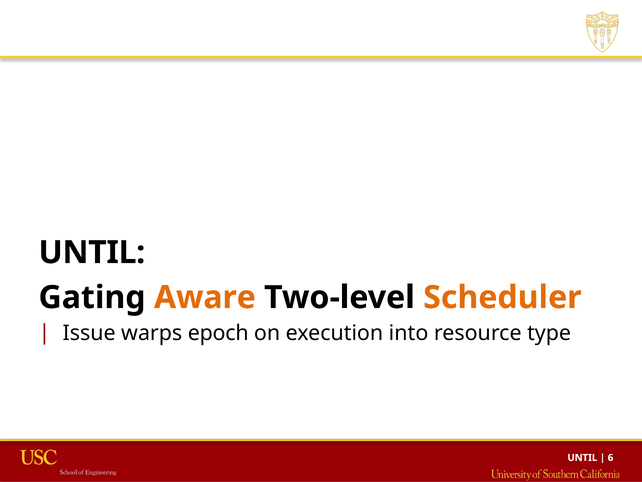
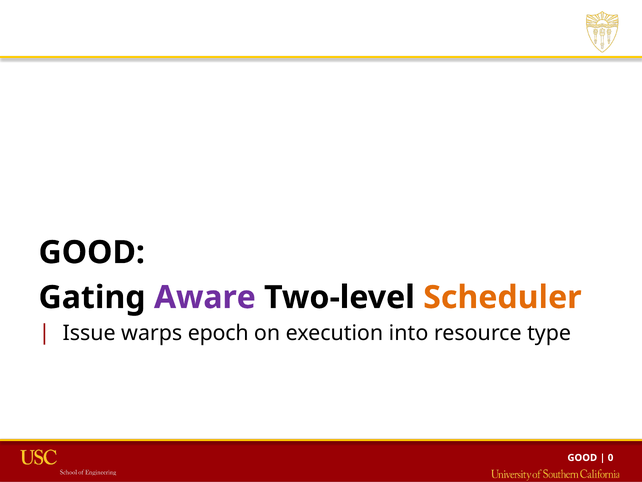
UNTIL: UNTIL -> GOOD (92, 252)
Aware colour: orange -> purple (205, 297)
UNTIL: UNTIL -> GOOD (582, 457)
6: 6 -> 0 (611, 457)
